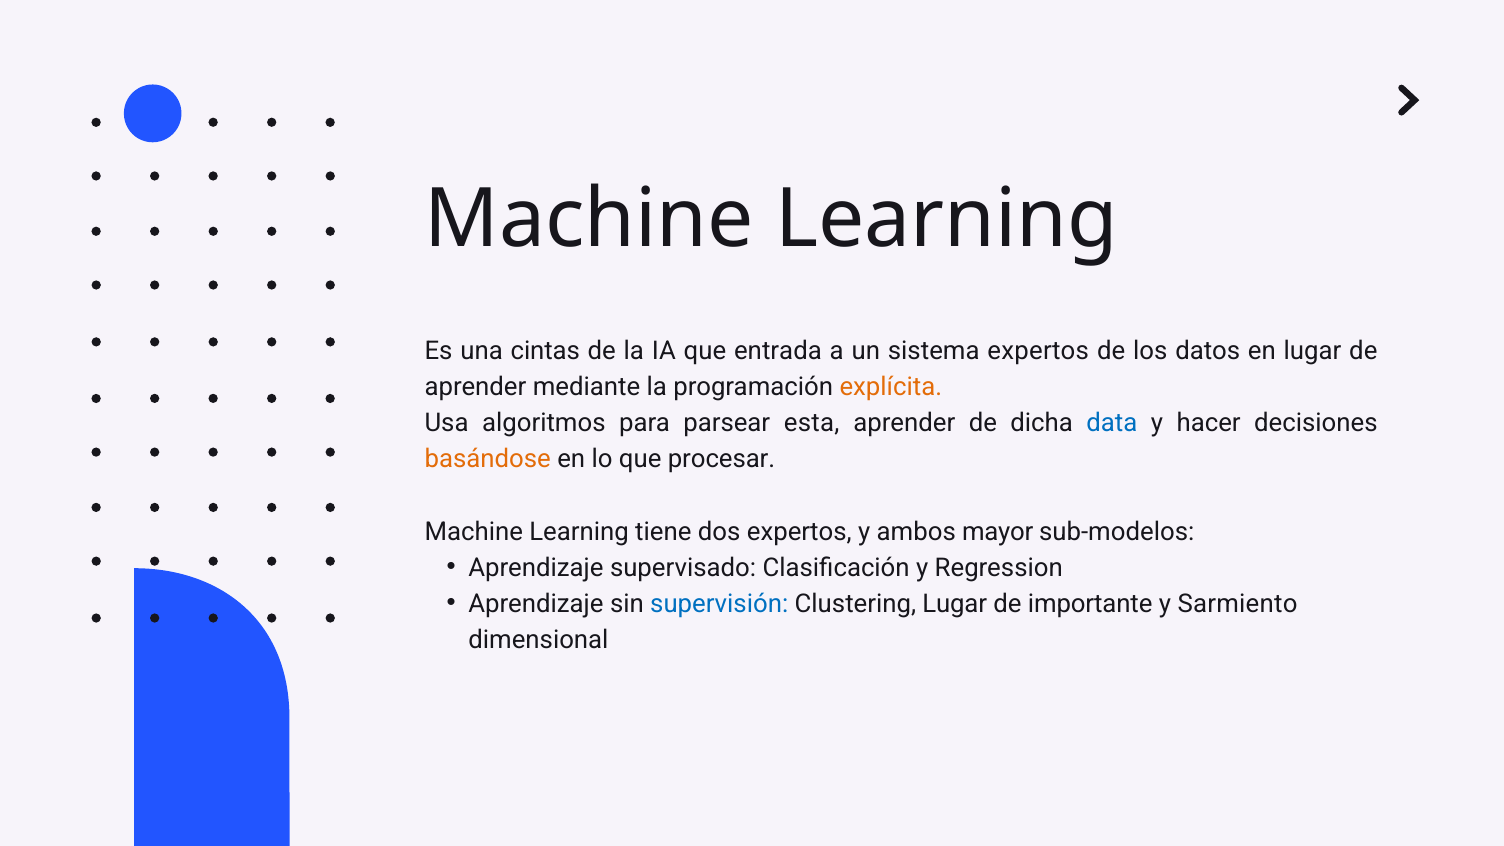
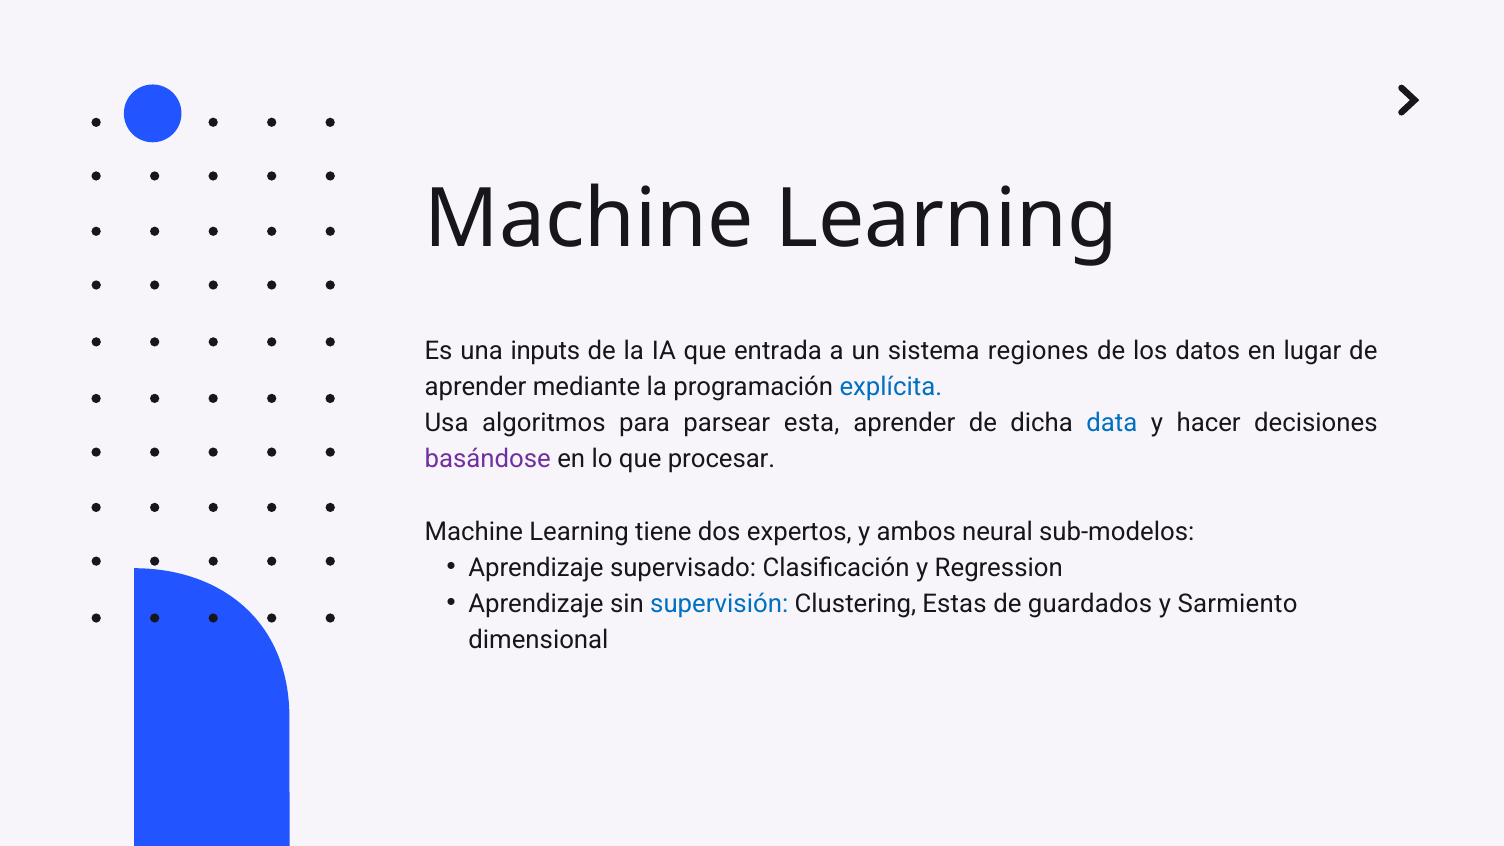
cintas: cintas -> inputs (545, 351)
sistema expertos: expertos -> regiones (1038, 351)
explícita colour: orange -> blue (891, 387)
basándose colour: orange -> purple (488, 459)
mayor: mayor -> neural (998, 532)
Clustering Lugar: Lugar -> Estas (955, 604)
importante: importante -> guardados (1090, 604)
